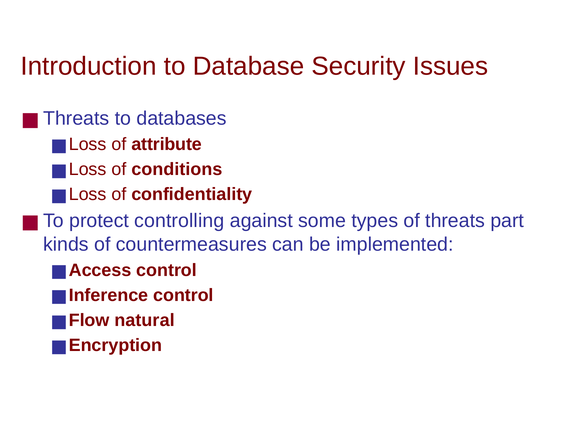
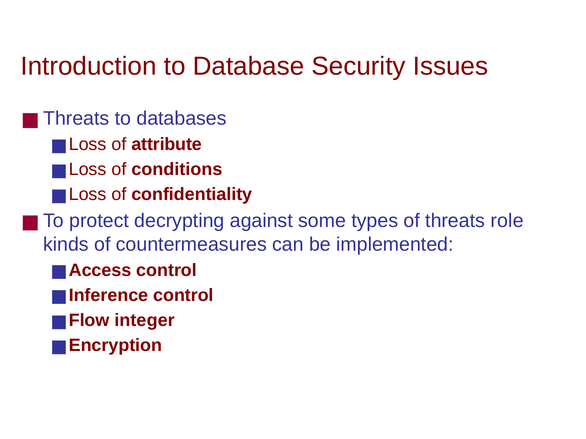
controlling: controlling -> decrypting (179, 221)
part: part -> role (507, 221)
natural: natural -> integer (145, 321)
